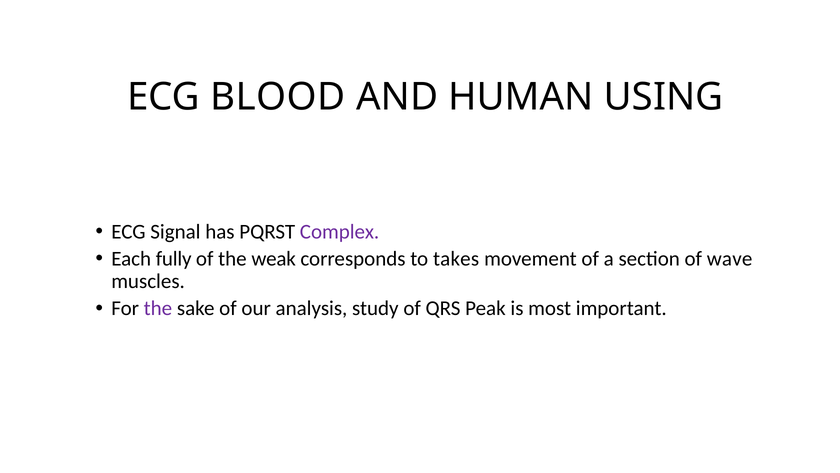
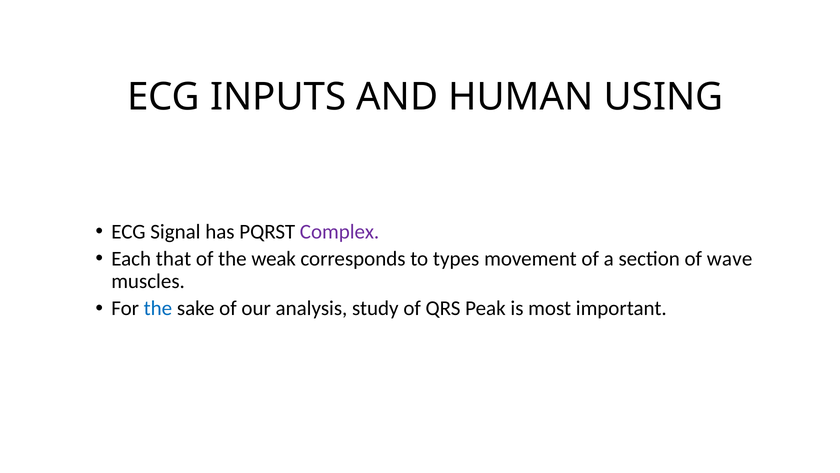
BLOOD: BLOOD -> INPUTS (278, 97)
fully: fully -> that (174, 259)
takes: takes -> types (456, 259)
the colour: purple -> blue (158, 308)
